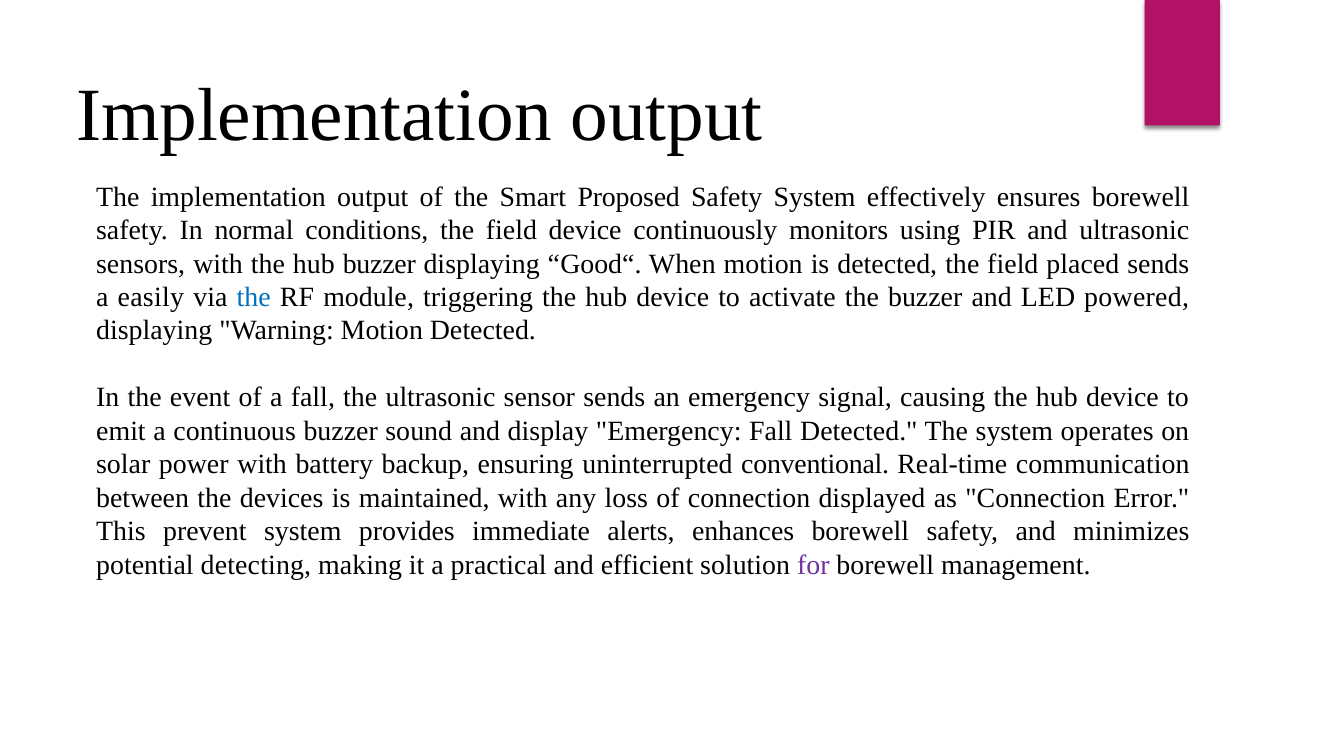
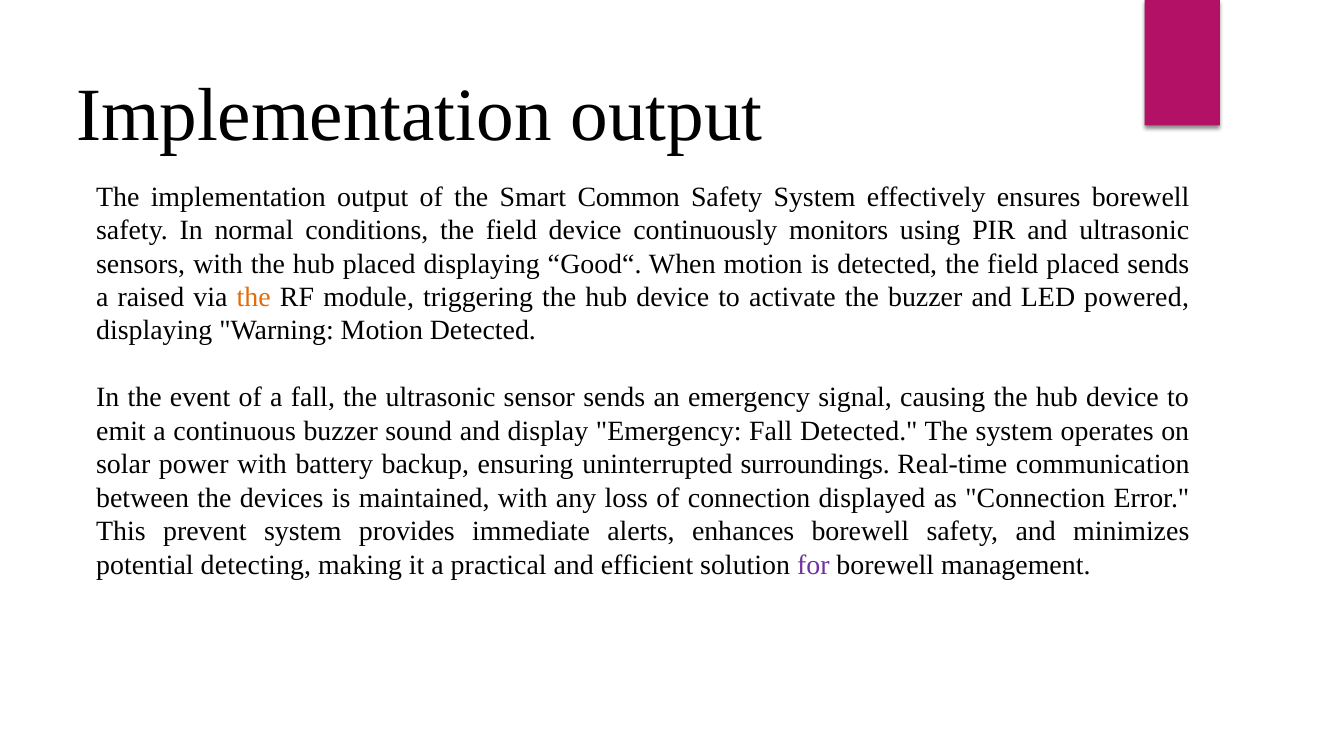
Proposed: Proposed -> Common (629, 197)
hub buzzer: buzzer -> placed (379, 264)
easily: easily -> raised (151, 297)
the colour: blue -> orange (254, 297)
conventional: conventional -> surroundings (815, 465)
